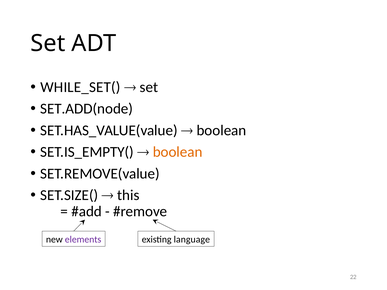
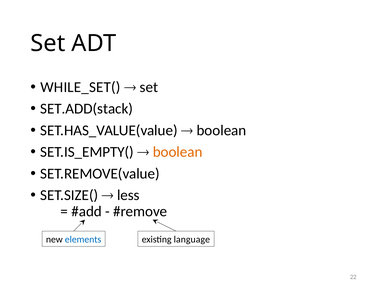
SET.ADD(node: SET.ADD(node -> SET.ADD(stack (87, 109)
this: this -> less (128, 195)
elements colour: purple -> blue (83, 240)
